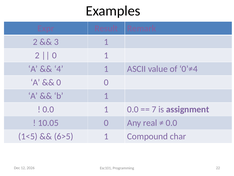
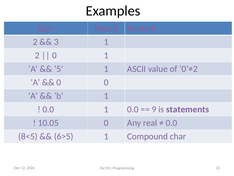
4: 4 -> 5 (59, 69)
0’≠4: 0’≠4 -> 0’≠2 (188, 69)
7: 7 -> 9 (154, 109)
assignment: assignment -> statements (188, 109)
1<5: 1<5 -> 8<5 (28, 136)
